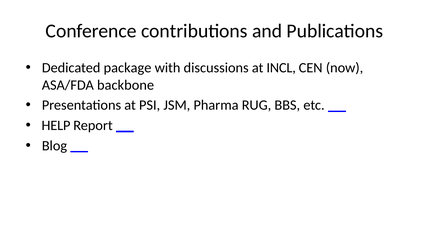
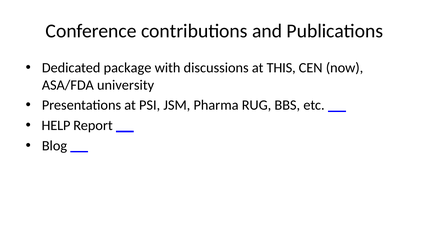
INCL: INCL -> THIS (281, 68)
backbone: backbone -> university (126, 85)
